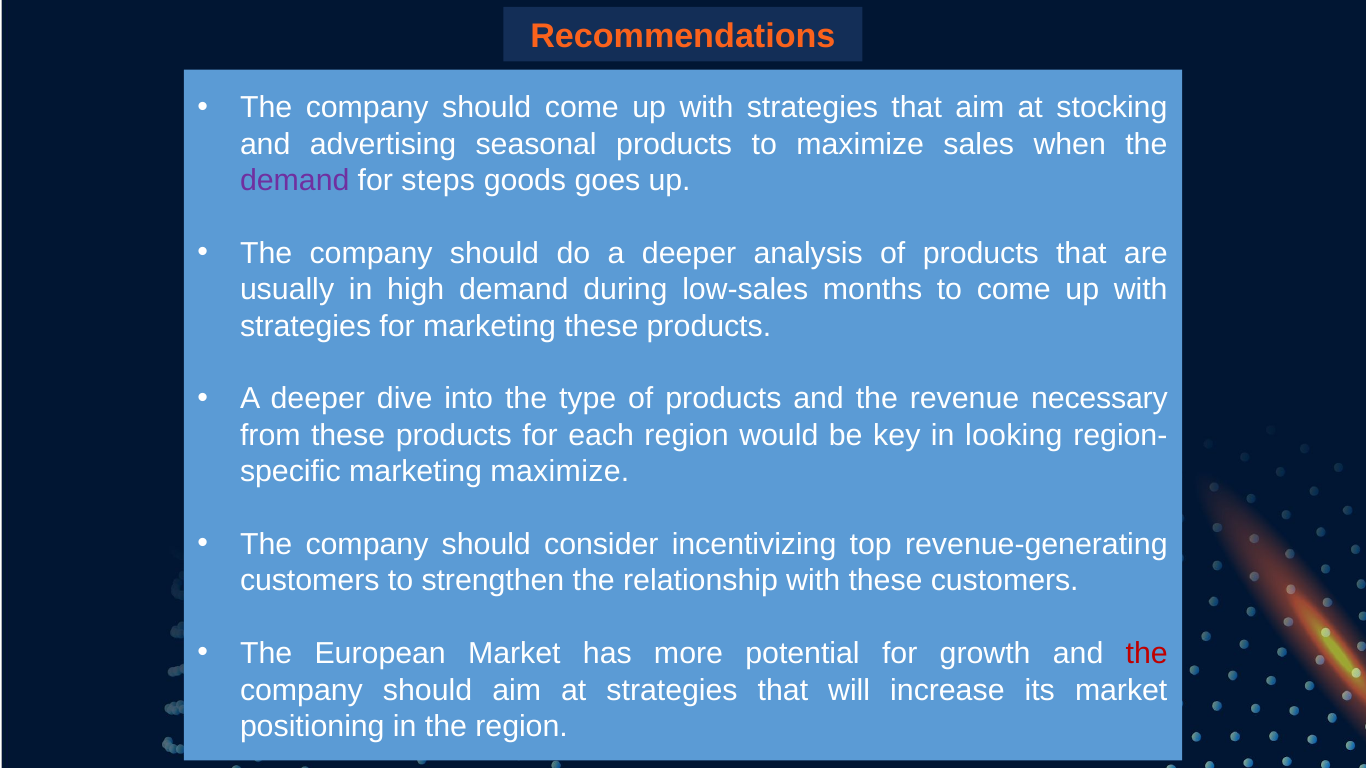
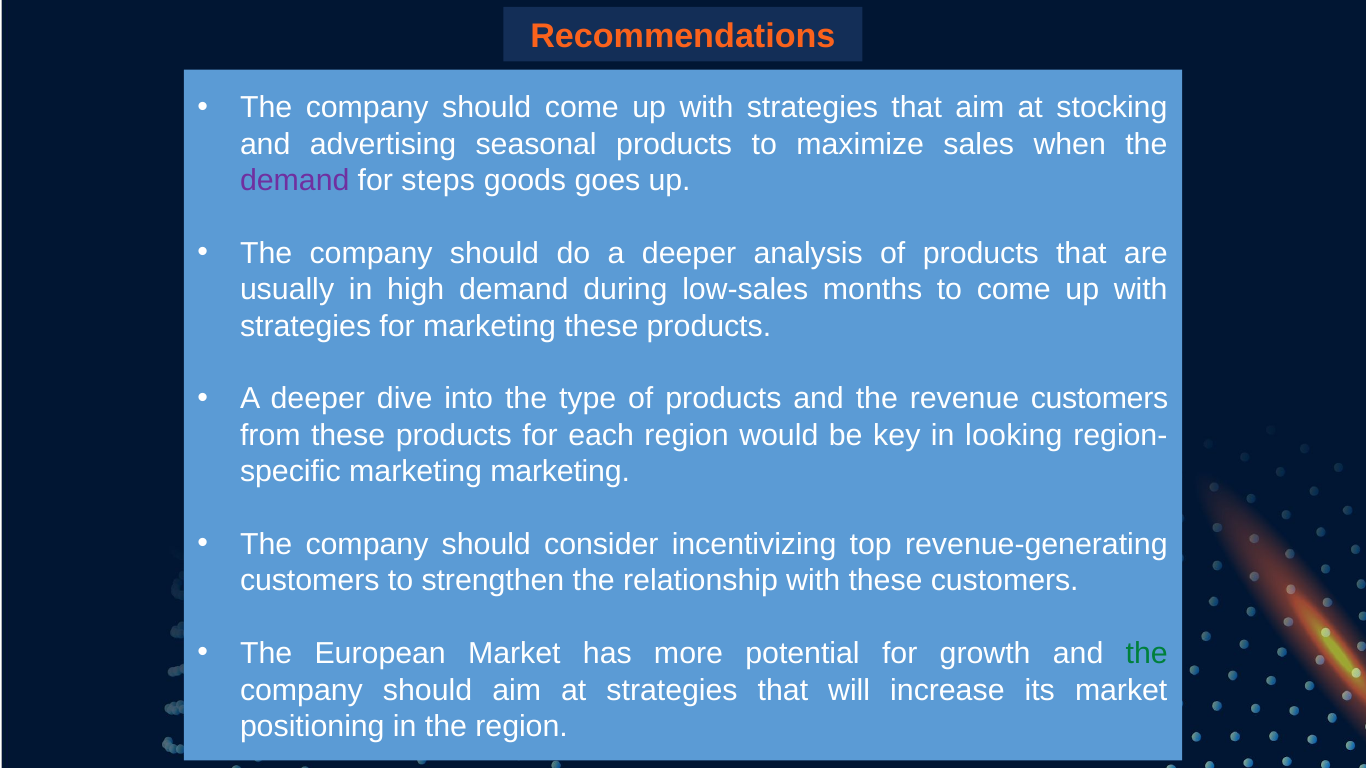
revenue necessary: necessary -> customers (1100, 399)
marketing maximize: maximize -> marketing (560, 472)
the colour: red -> green (1147, 654)
